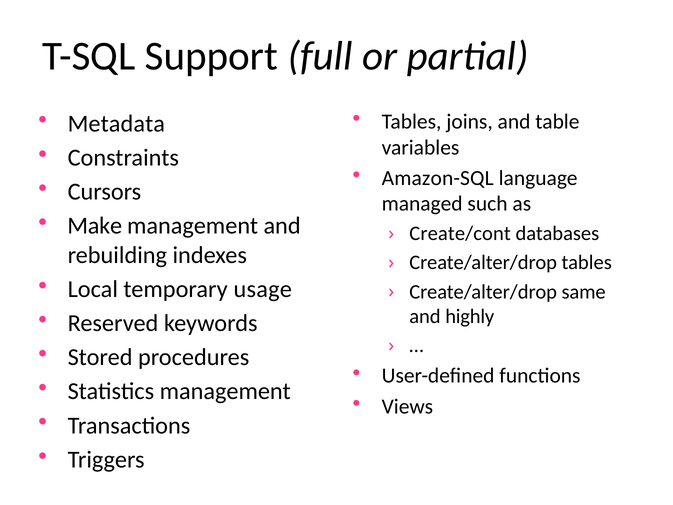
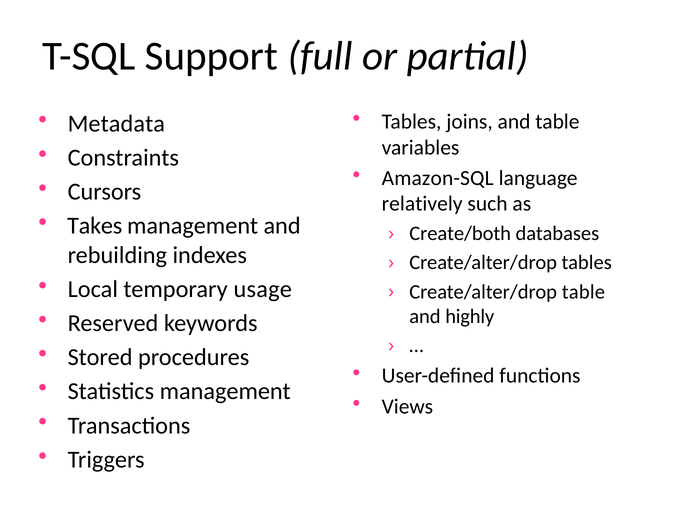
managed: managed -> relatively (422, 204)
Make: Make -> Takes (95, 226)
Create/cont: Create/cont -> Create/both (460, 233)
Create/alter/drop same: same -> table (583, 292)
